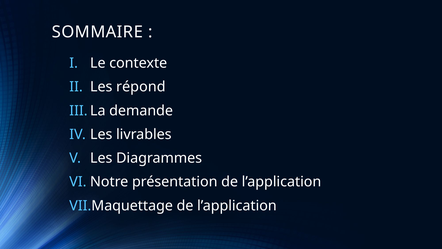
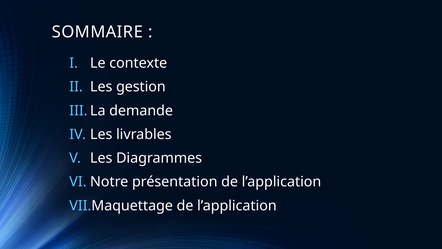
répond: répond -> gestion (141, 87)
